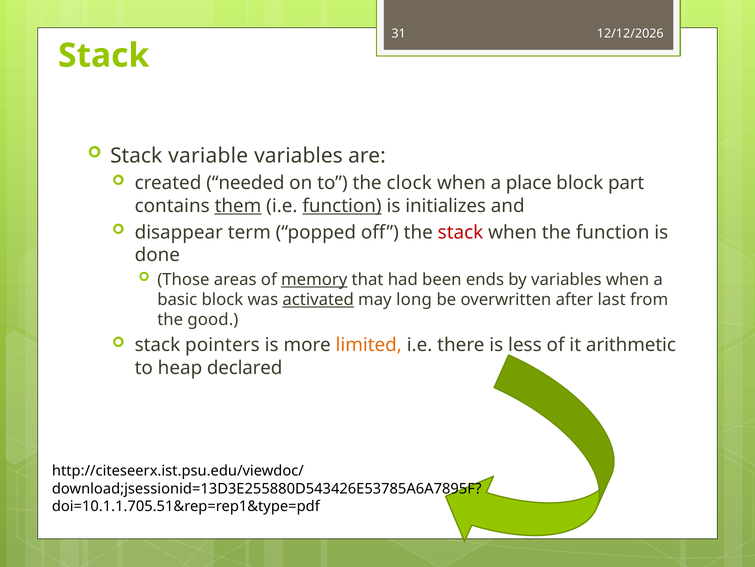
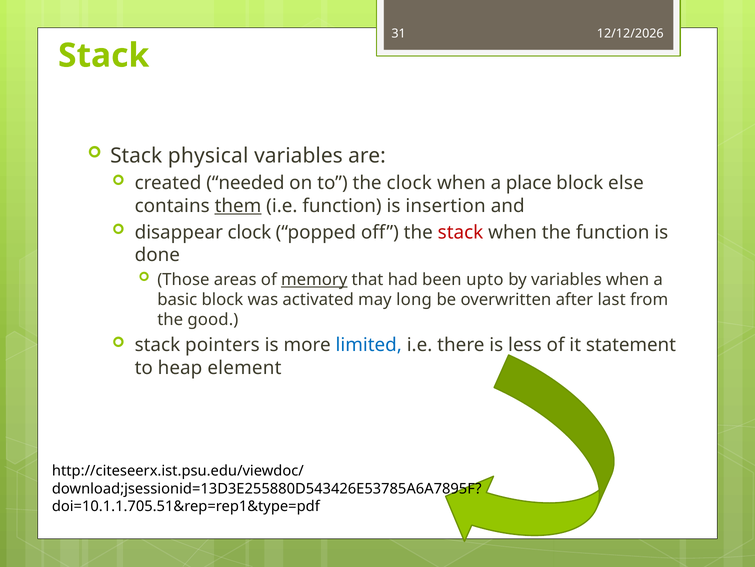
variable: variable -> physical (208, 155)
part: part -> else (626, 183)
function underline: present -> none (342, 206)
initializes: initializes -> insertion (446, 206)
disappear term: term -> clock (249, 232)
ends: ends -> upto (485, 279)
activated underline: present -> none (318, 299)
limited colour: orange -> blue (369, 345)
arithmetic: arithmetic -> statement (631, 345)
declared: declared -> element (244, 367)
